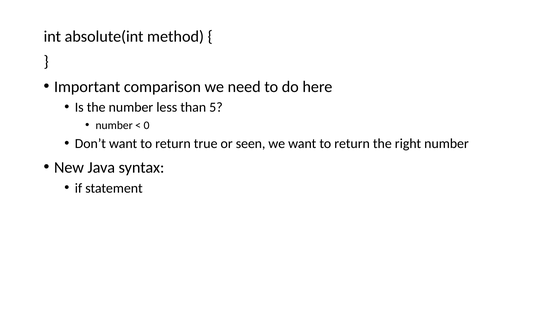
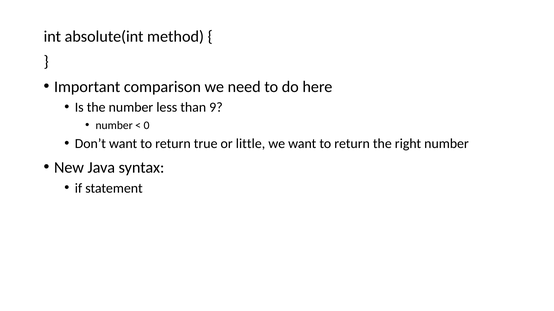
5: 5 -> 9 (216, 108)
seen: seen -> little (251, 144)
